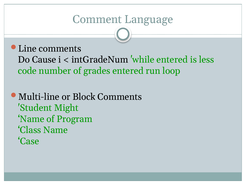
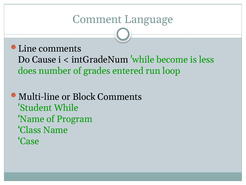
while entered: entered -> become (172, 60)
code: code -> does (27, 71)
Student Might: Might -> While (66, 108)
